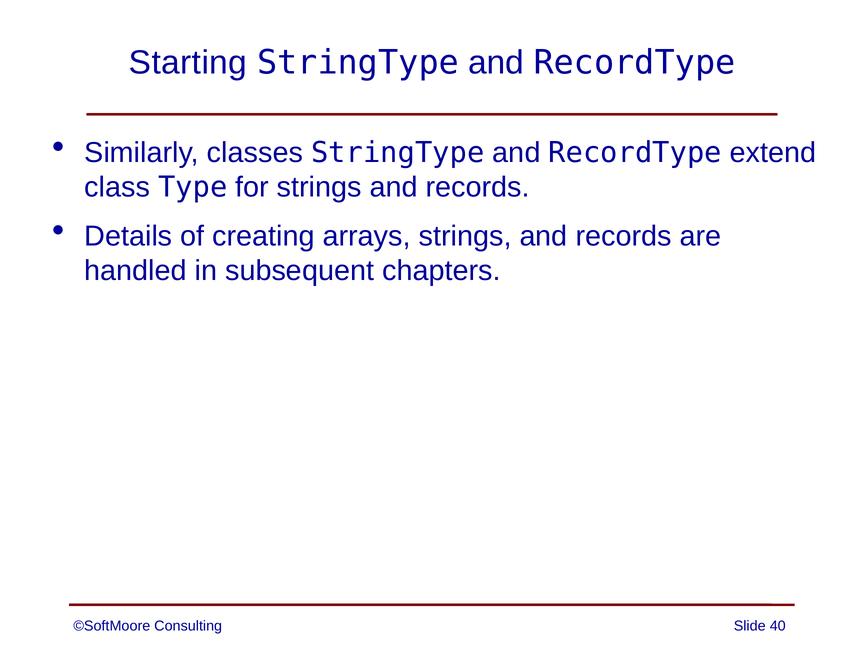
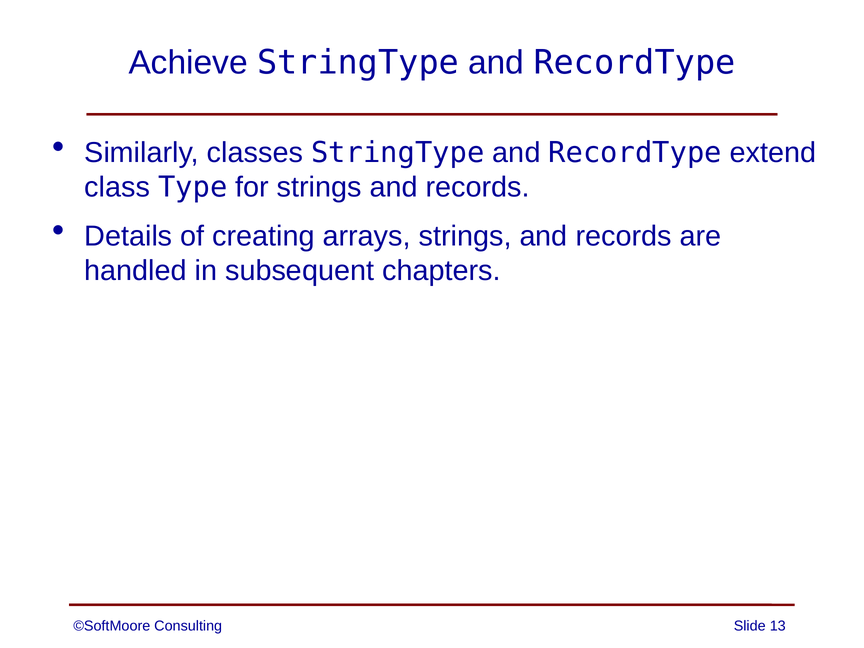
Starting: Starting -> Achieve (188, 63)
40: 40 -> 13 (778, 626)
